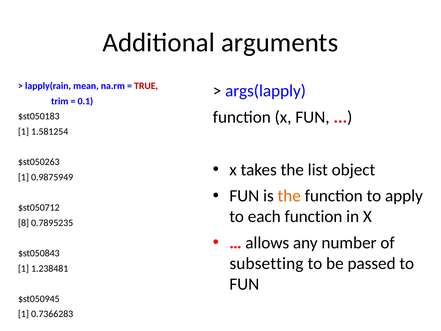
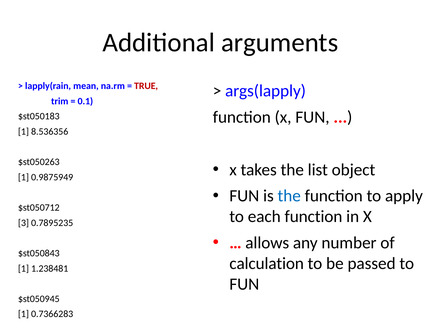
1.581254: 1.581254 -> 8.536356 (50, 132)
the colour: orange -> blue (289, 196)
8: 8 -> 3 (23, 223)
subsetting: subsetting -> calculation (267, 263)
